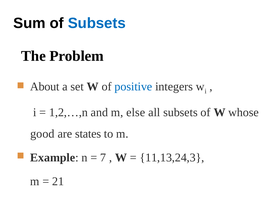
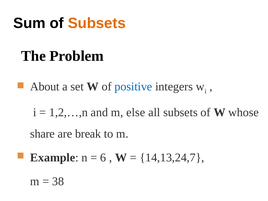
Subsets colour: blue -> orange (97, 23)
good: good -> share (42, 134)
states: states -> break (88, 134)
7: 7 -> 6 (103, 158)
11,13,24,3: 11,13,24,3 -> 14,13,24,7 (172, 158)
21: 21 -> 38 (58, 181)
